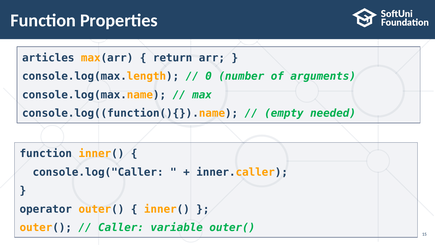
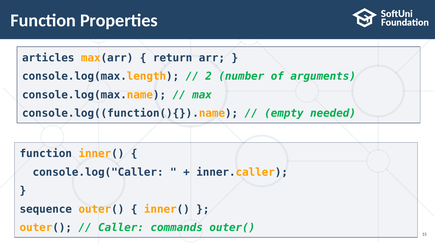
0: 0 -> 2 (209, 76)
operator: operator -> sequence (46, 209)
variable: variable -> commands (177, 227)
